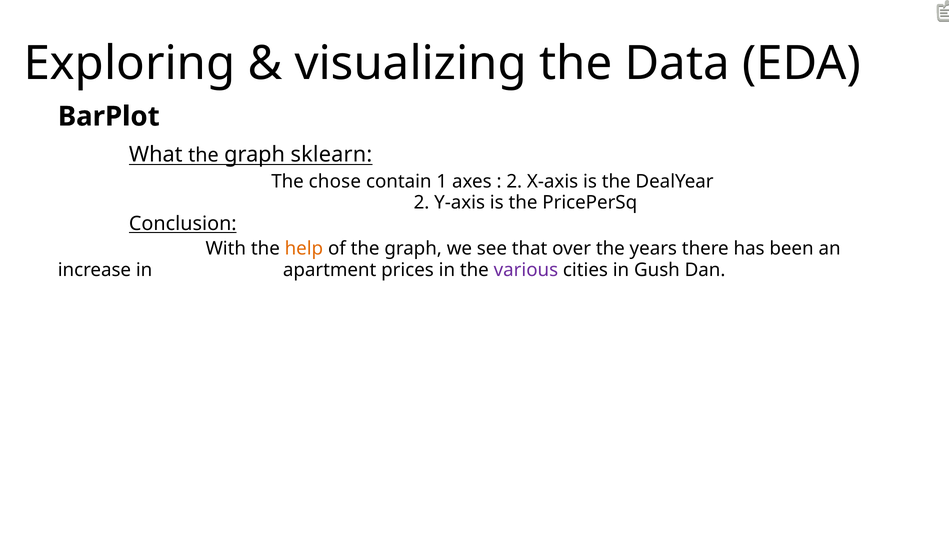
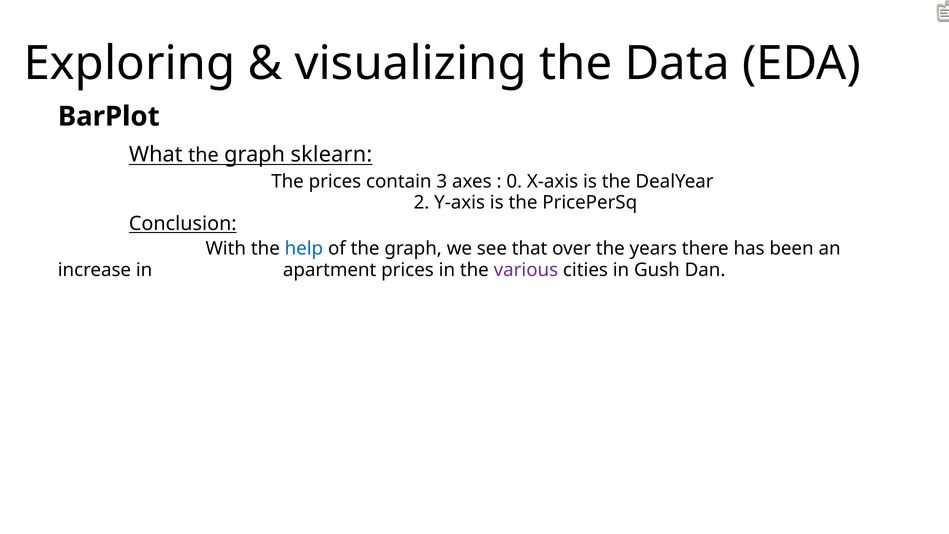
The chose: chose -> prices (335, 181)
1: 1 -> 3 (442, 181)
2: 2 -> 0 (514, 181)
help colour: orange -> blue (304, 249)
